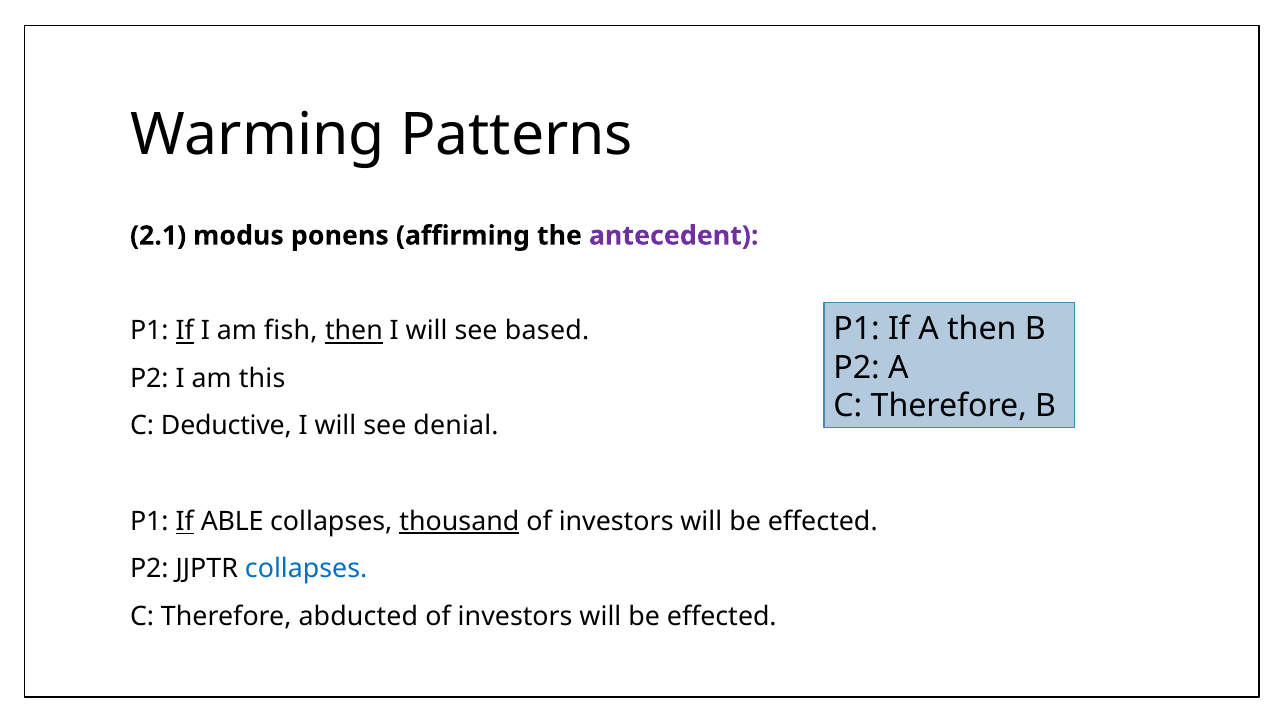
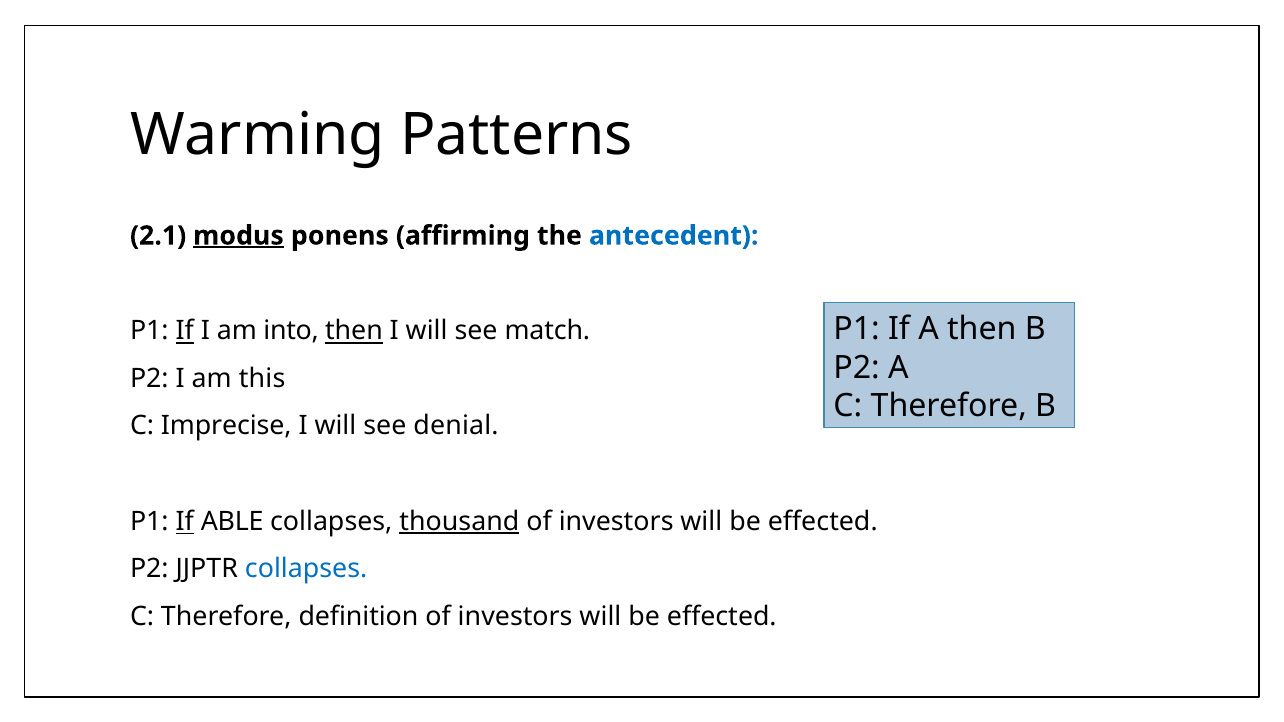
modus underline: none -> present (239, 236)
antecedent colour: purple -> blue (674, 236)
fish: fish -> into (291, 331)
based: based -> match (547, 331)
Deductive: Deductive -> Imprecise (226, 426)
abducted: abducted -> definition (358, 617)
